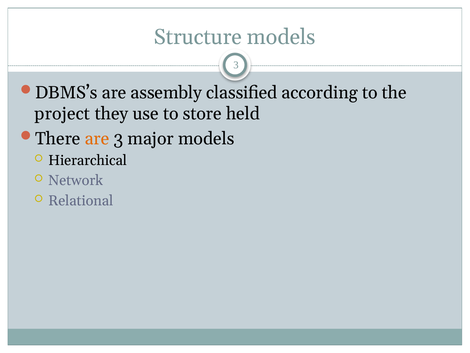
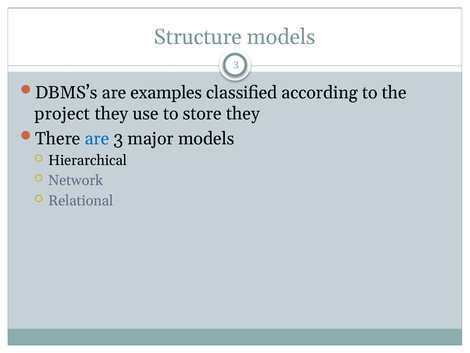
assembly: assembly -> examples (166, 92)
store held: held -> they (243, 114)
are colour: orange -> blue (97, 138)
